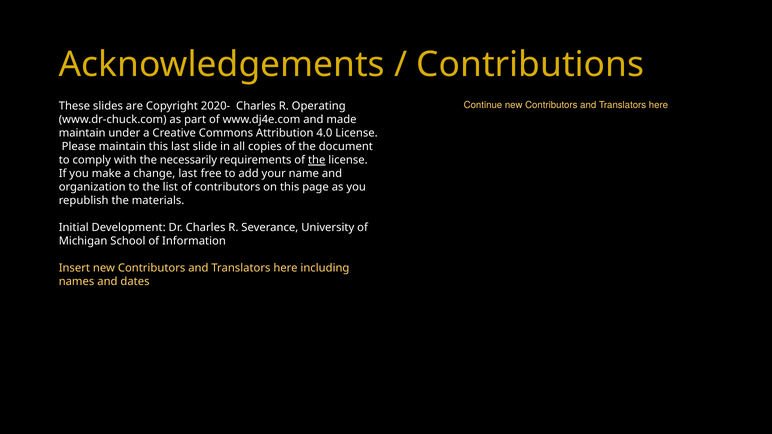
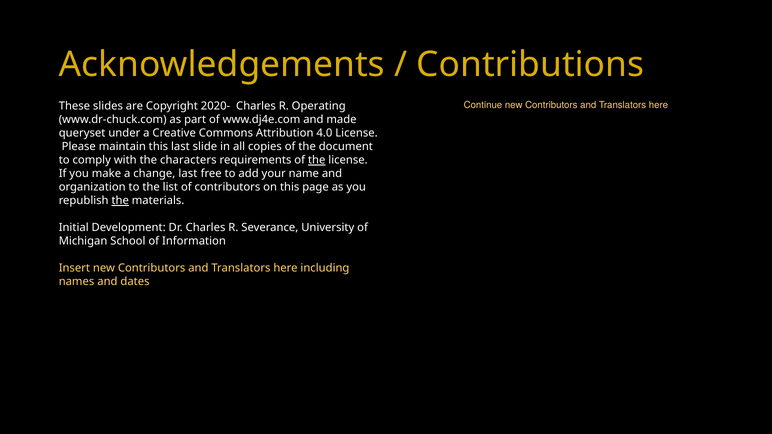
maintain: maintain -> queryset (82, 133)
necessarily: necessarily -> characters (188, 160)
the underline: none -> present (120, 201)
